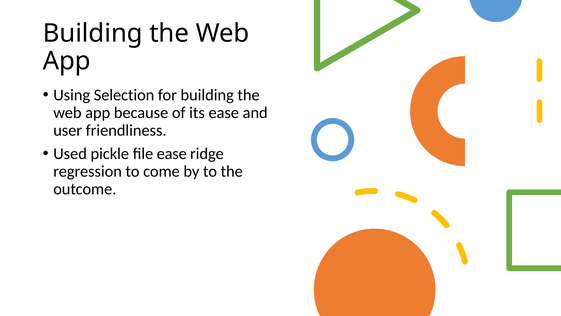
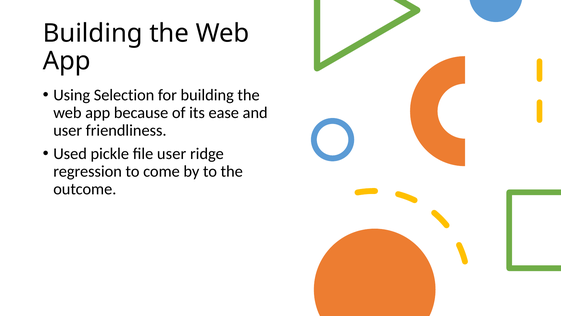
file ease: ease -> user (172, 154)
